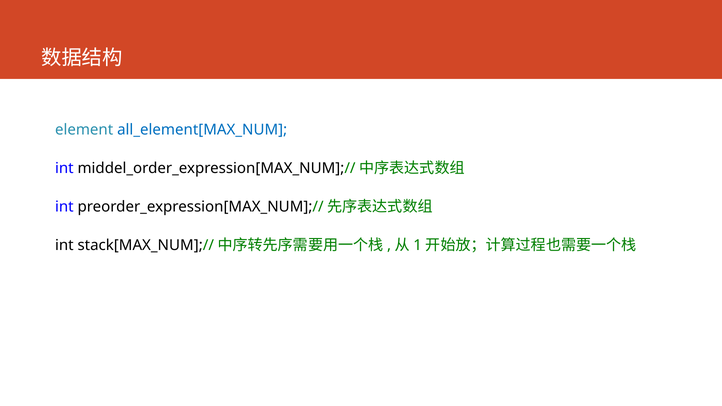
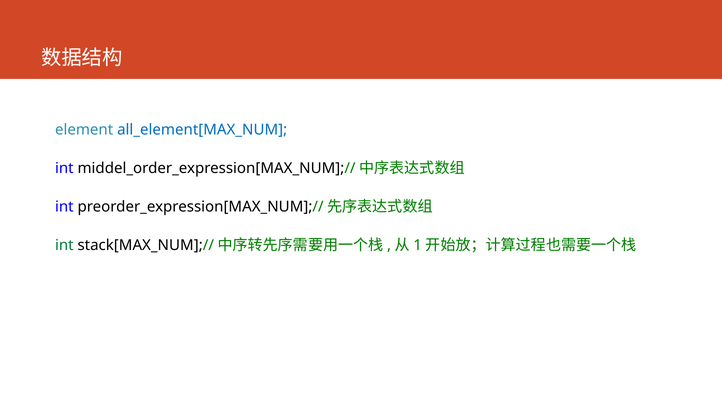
int colour: black -> green (64, 245)
